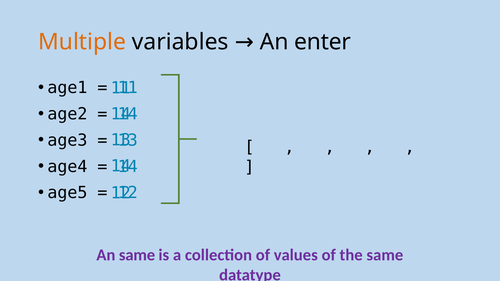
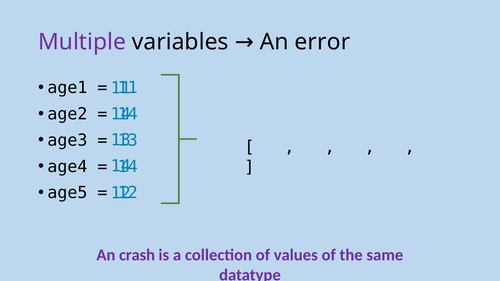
Multiple colour: orange -> purple (82, 42)
enter: enter -> error (322, 42)
An same: same -> crash (137, 255)
